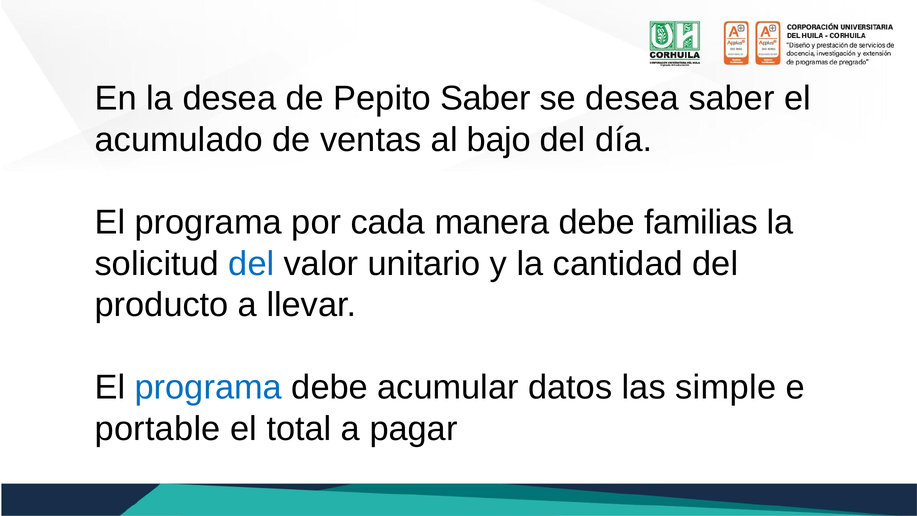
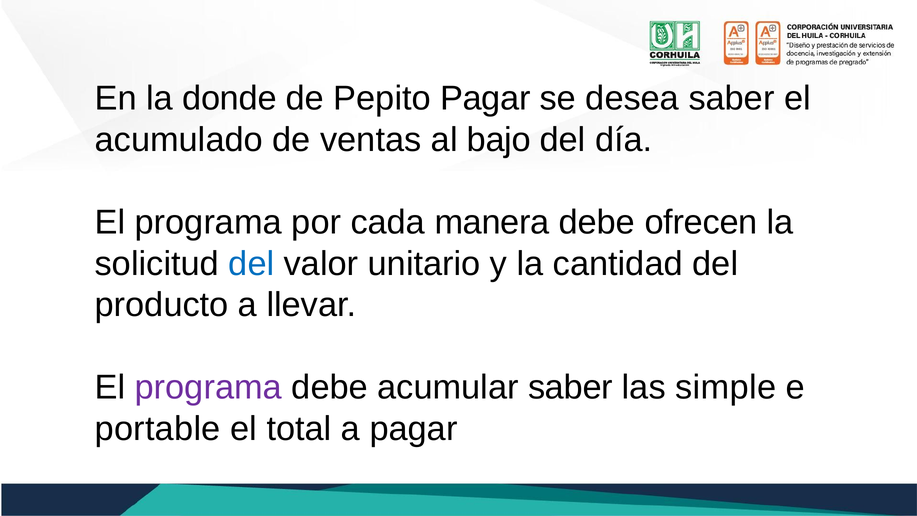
la desea: desea -> donde (230, 99)
Pepito Saber: Saber -> Pagar (485, 99)
familias: familias -> ofrecen (701, 222)
programa colour: blue -> purple (208, 387)
acumular datos: datos -> saber (570, 387)
